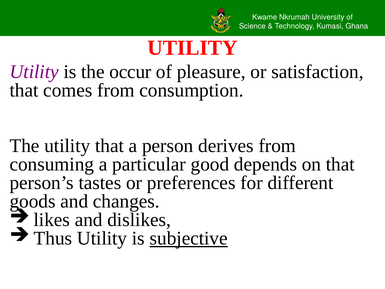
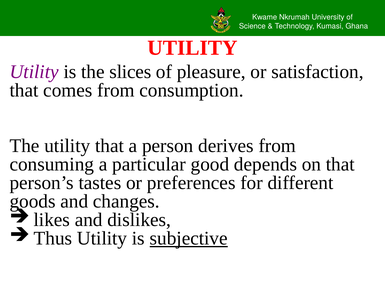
occur: occur -> slices (130, 72)
